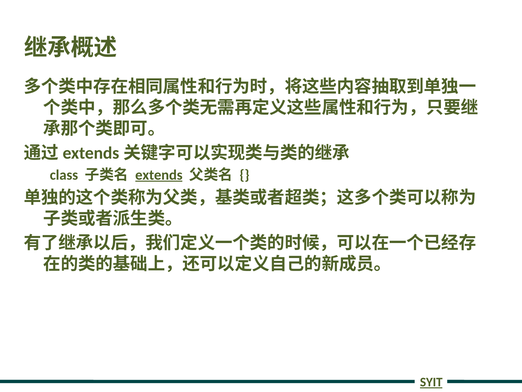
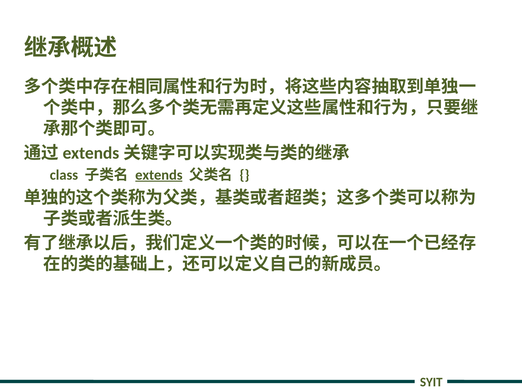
SYIT underline: present -> none (431, 382)
